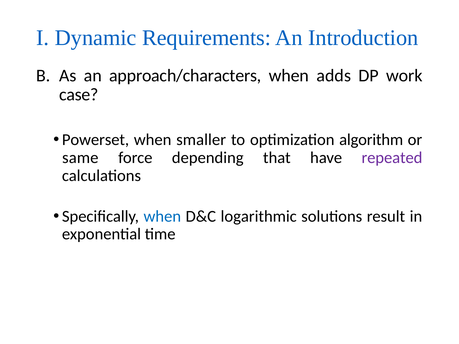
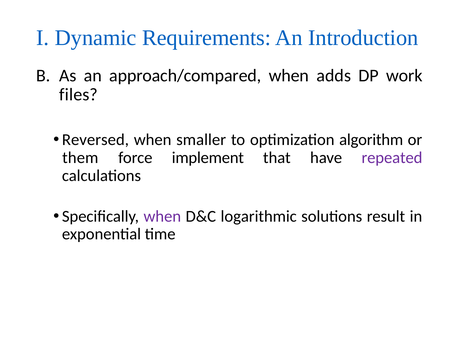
approach/characters: approach/characters -> approach/compared (185, 76)
case: case -> files (79, 95)
Powerset: Powerset -> Reversed (95, 140)
same: same -> them (80, 158)
depending: depending -> implement (208, 158)
when colour: blue -> purple (162, 216)
